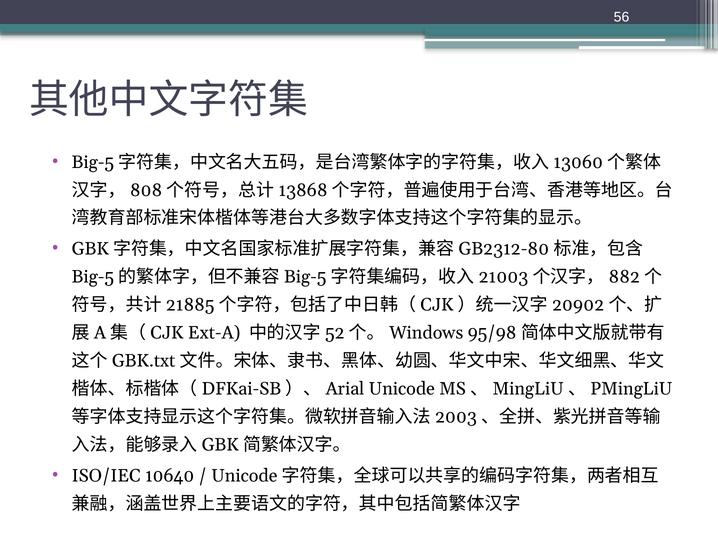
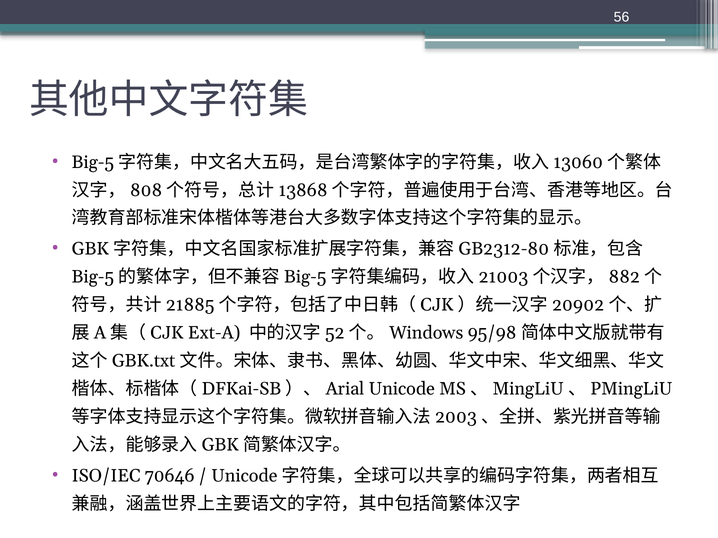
10640: 10640 -> 70646 (170, 476)
